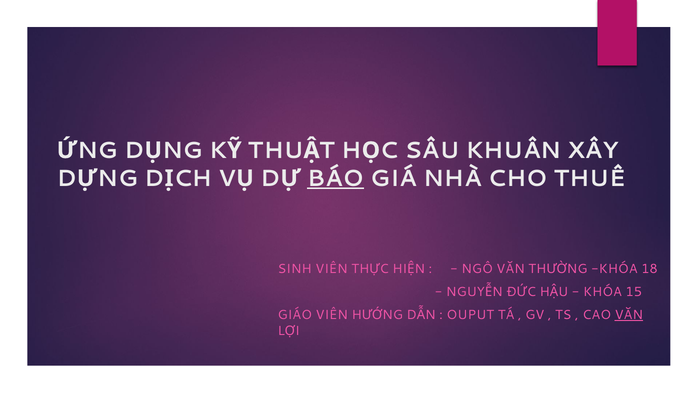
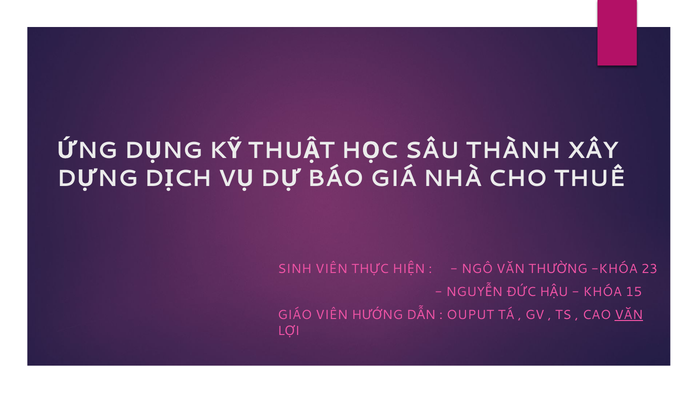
KHUÂN: KHUÂN -> THÀNH (513, 150)
BÁO underline: present -> none (335, 178)
18: 18 -> 23 (649, 269)
